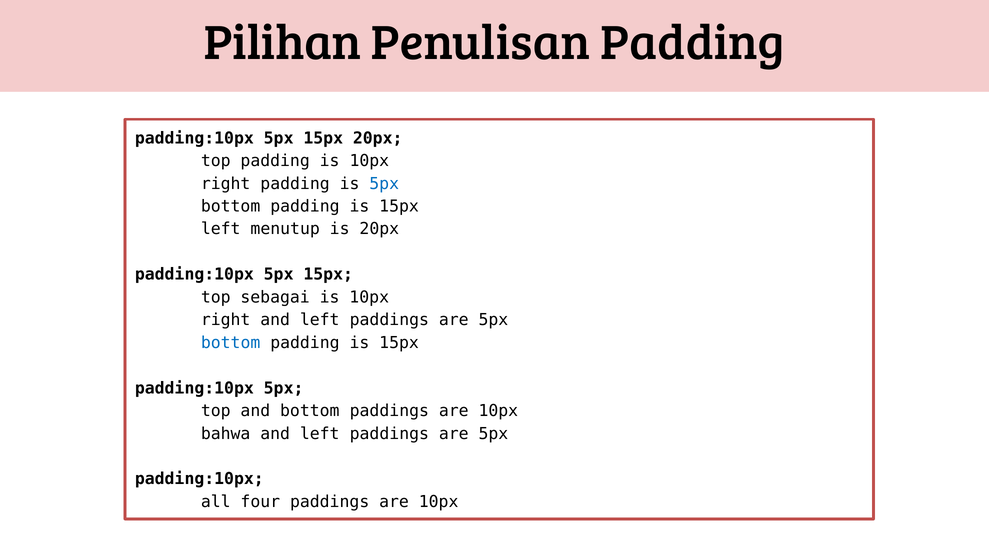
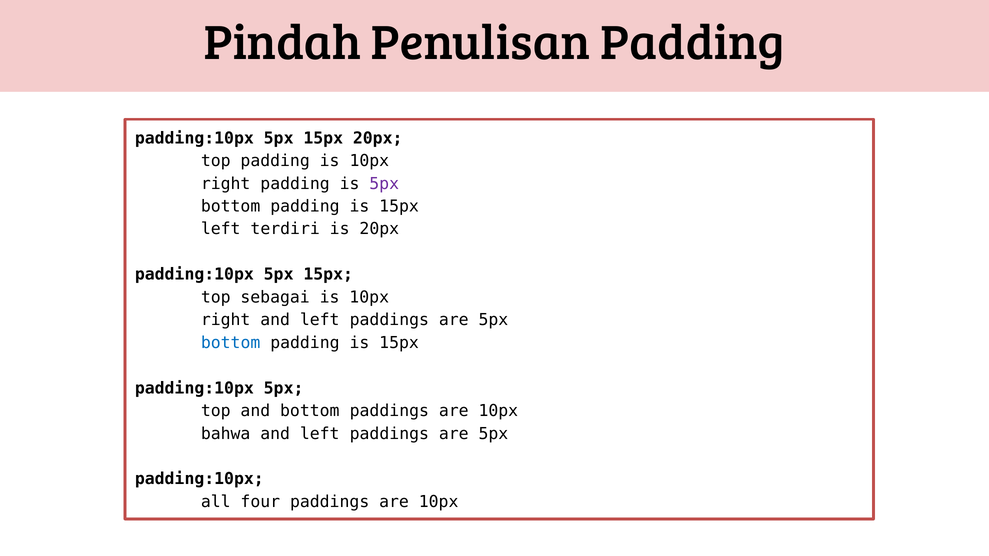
Pilihan: Pilihan -> Pindah (283, 43)
5px colour: blue -> purple (384, 184)
menutup: menutup -> terdiri (285, 229)
